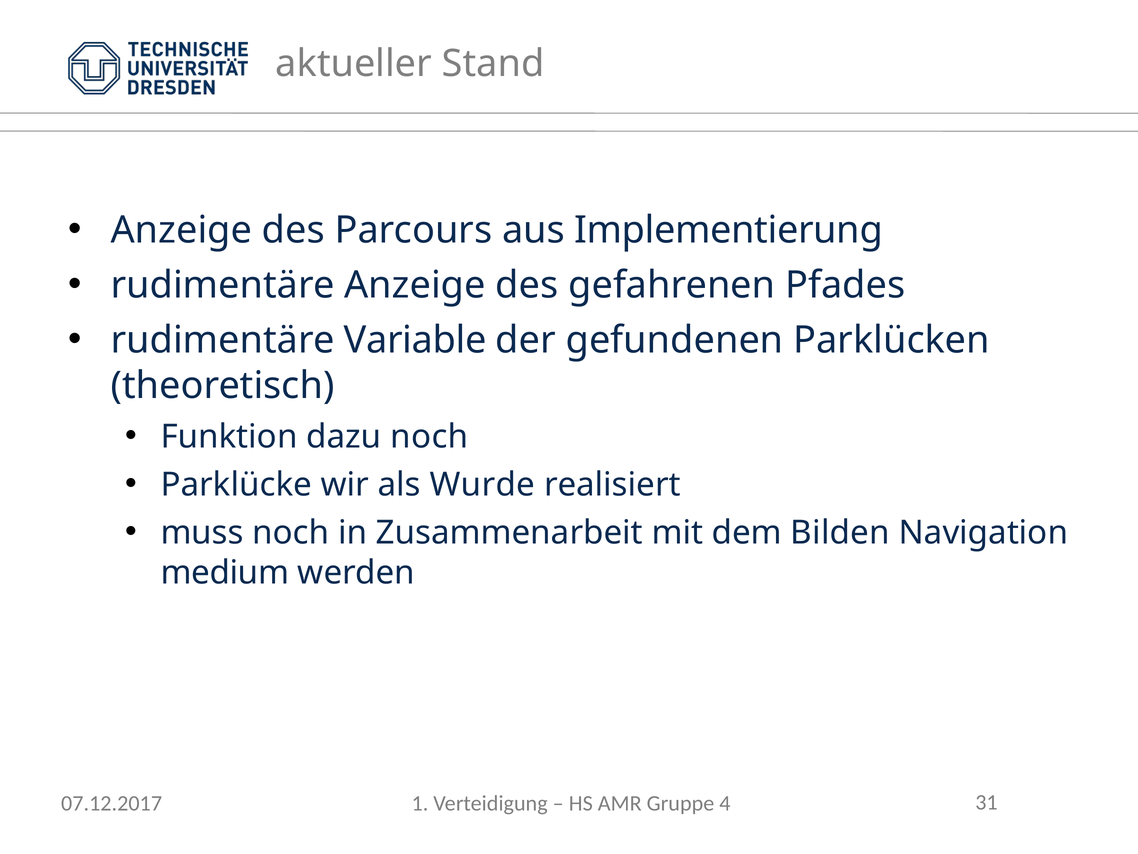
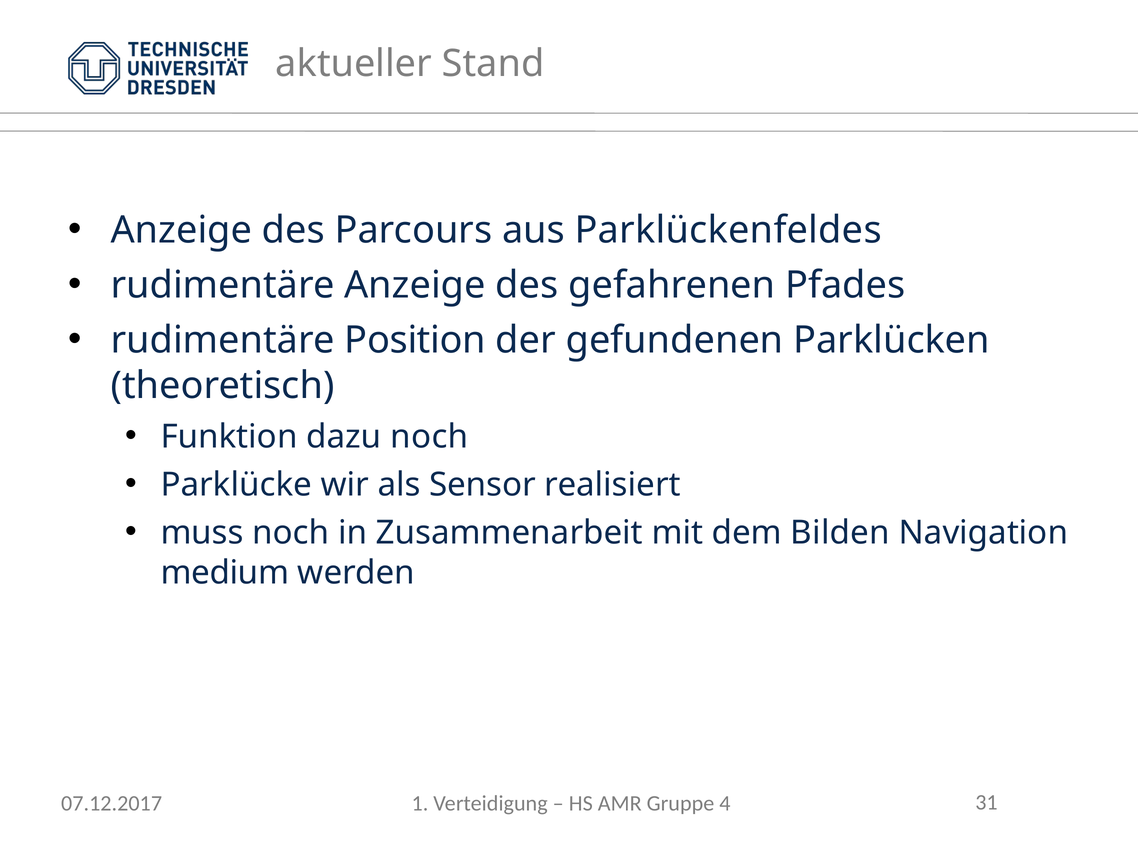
Implementierung: Implementierung -> Parklückenfeldes (728, 230)
Variable: Variable -> Position (415, 340)
Wurde: Wurde -> Sensor (483, 484)
